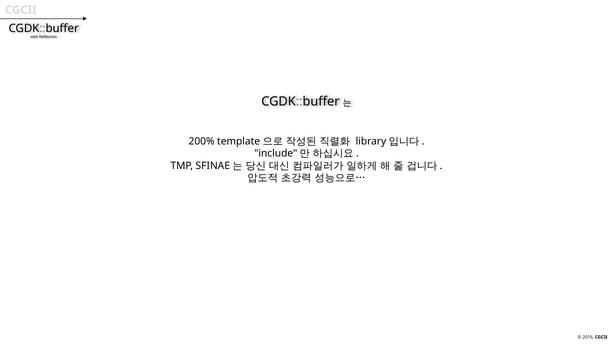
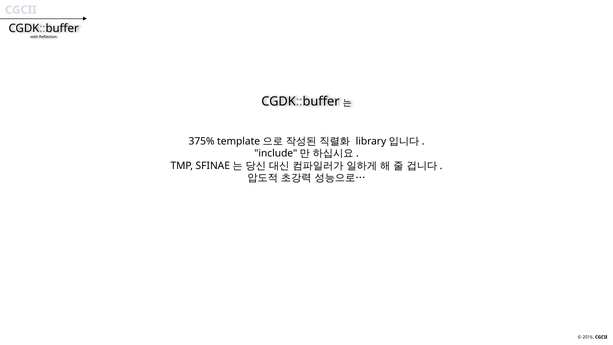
200%: 200% -> 375% (202, 141)
